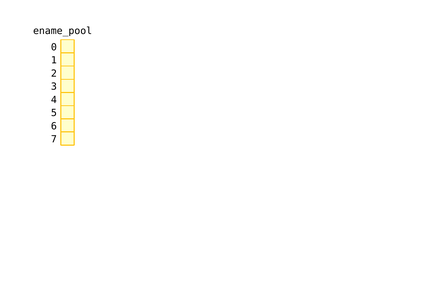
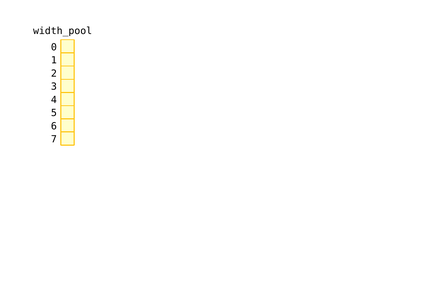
ename_pool: ename_pool -> width_pool (63, 31)
